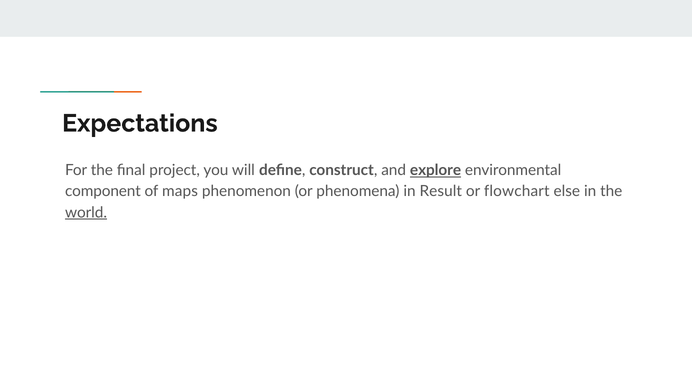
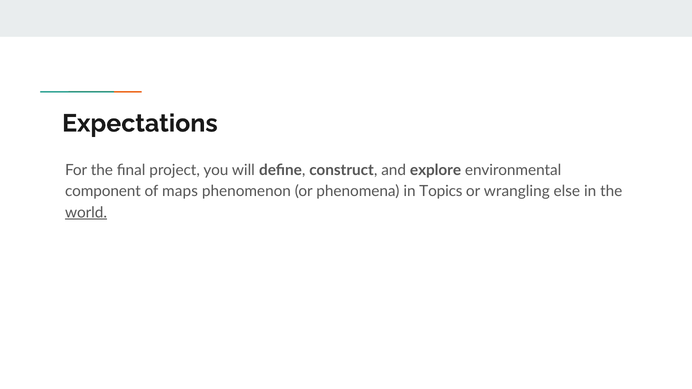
explore underline: present -> none (436, 170)
Result: Result -> Topics (441, 192)
flowchart: flowchart -> wrangling (517, 192)
